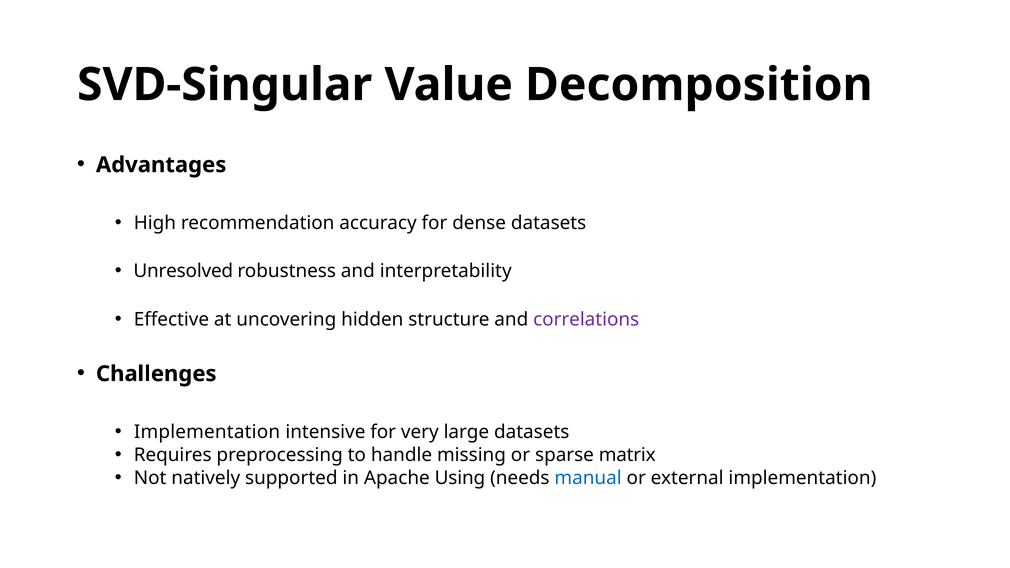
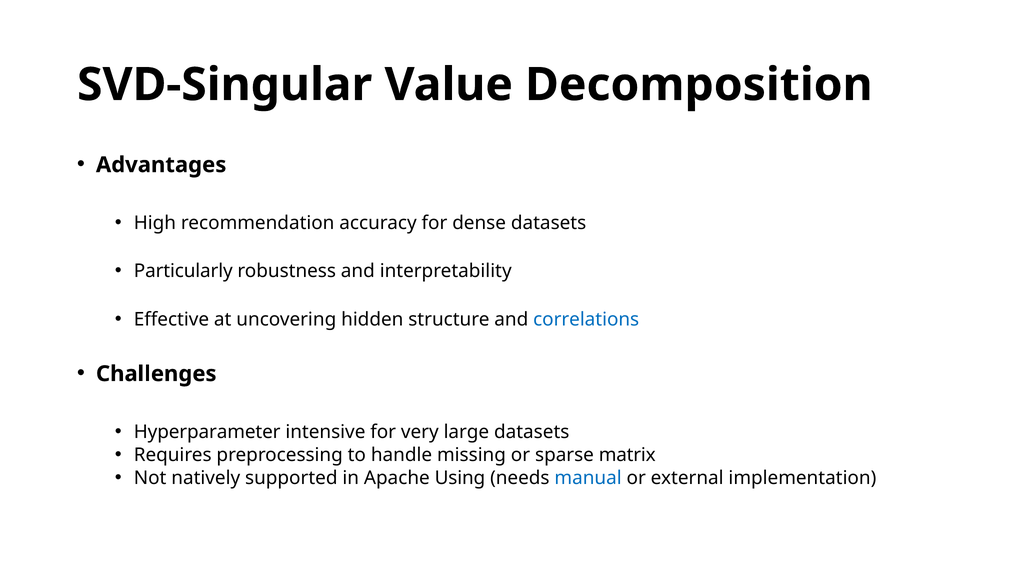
Unresolved: Unresolved -> Particularly (183, 271)
correlations colour: purple -> blue (586, 320)
Implementation: Implementation -> Hyperparameter (207, 432)
